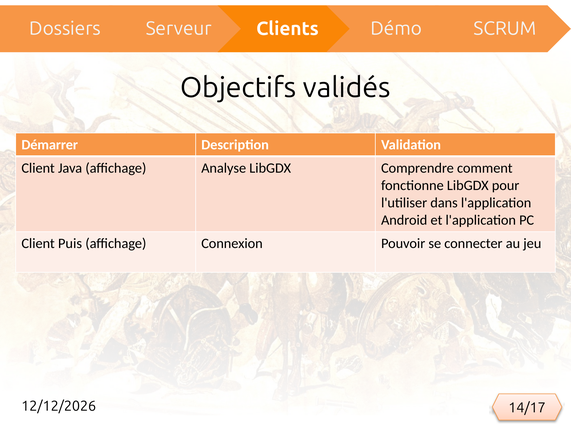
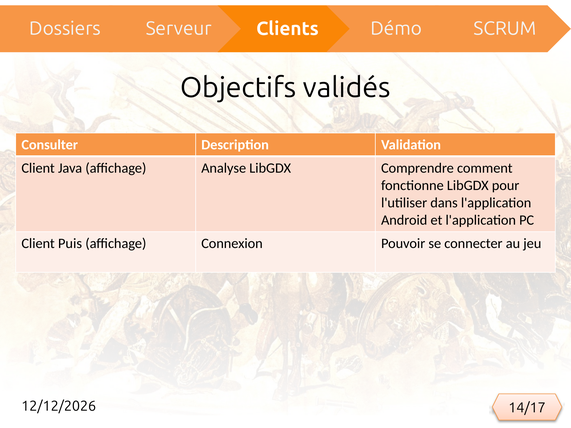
Démarrer: Démarrer -> Consulter (50, 145)
